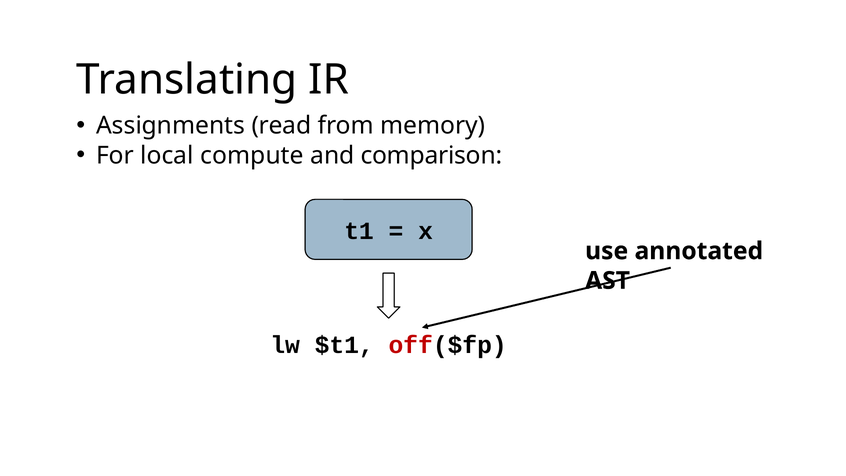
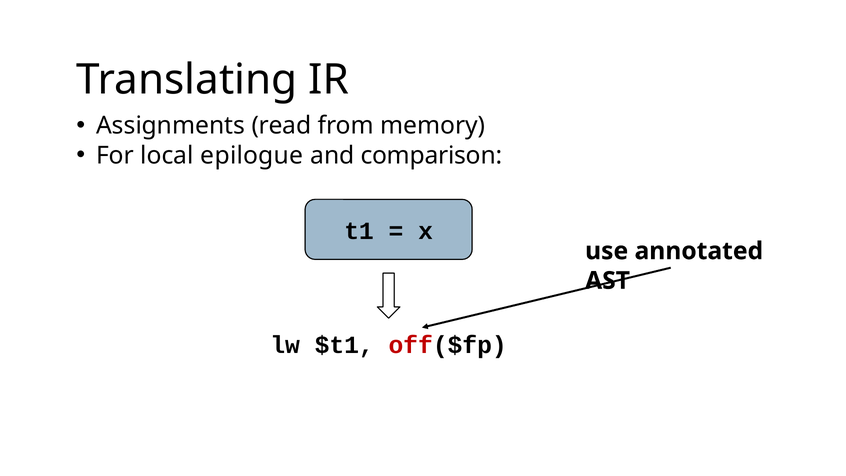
compute: compute -> epilogue (252, 155)
